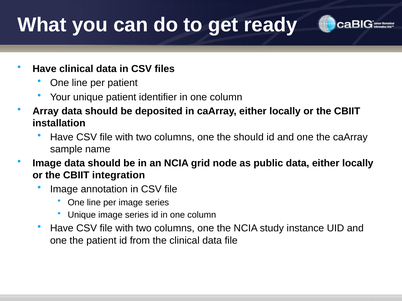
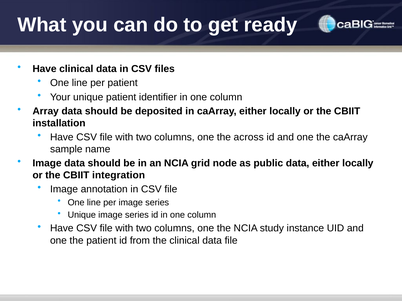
the should: should -> across (249, 137)
